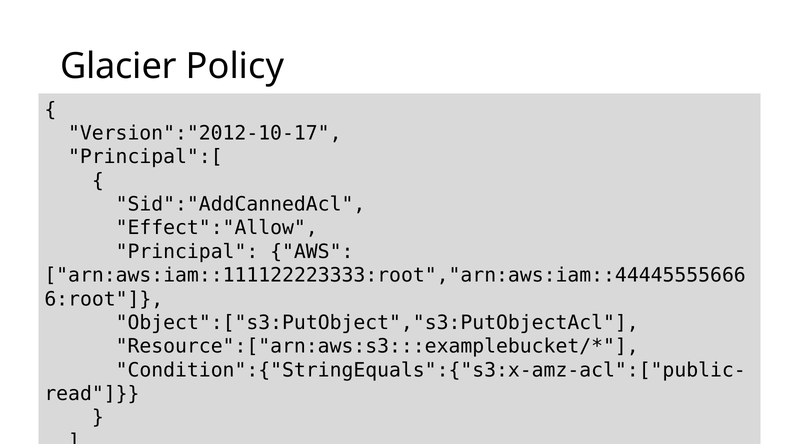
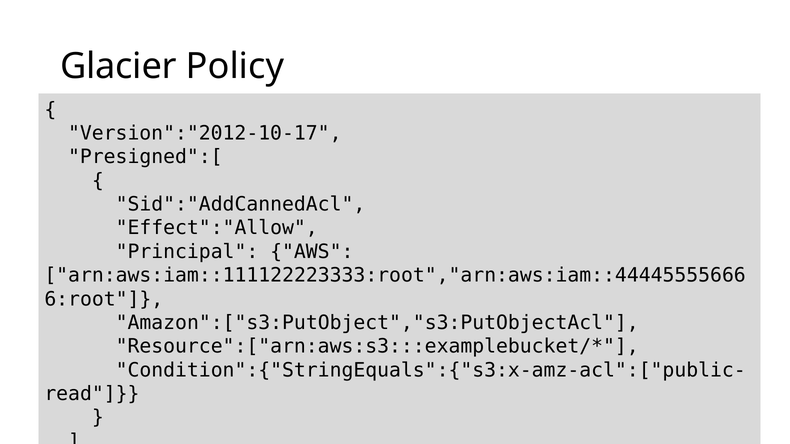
Principal":[: Principal":[ -> Presigned":[ (145, 157)
Object":["s3:PutObject","s3:PutObjectAcl: Object":["s3:PutObject","s3:PutObjectAcl -> Amazon":["s3:PutObject","s3:PutObjectAcl (377, 323)
